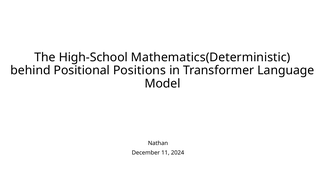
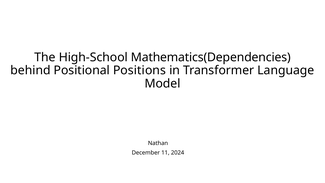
Mathematics(Deterministic: Mathematics(Deterministic -> Mathematics(Dependencies (211, 57)
